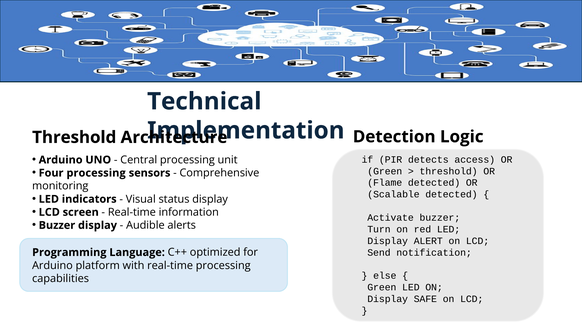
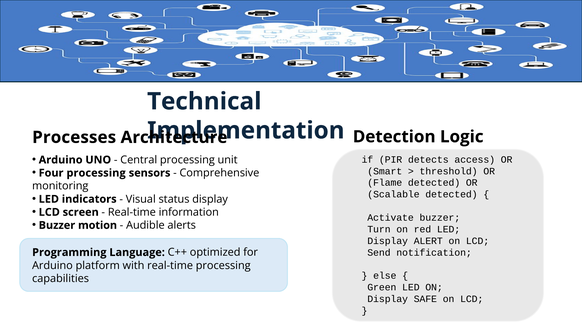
Threshold: Threshold -> Processes (74, 137)
Green: Green -> Smart (385, 171)
Buzzer display: display -> motion (98, 226)
